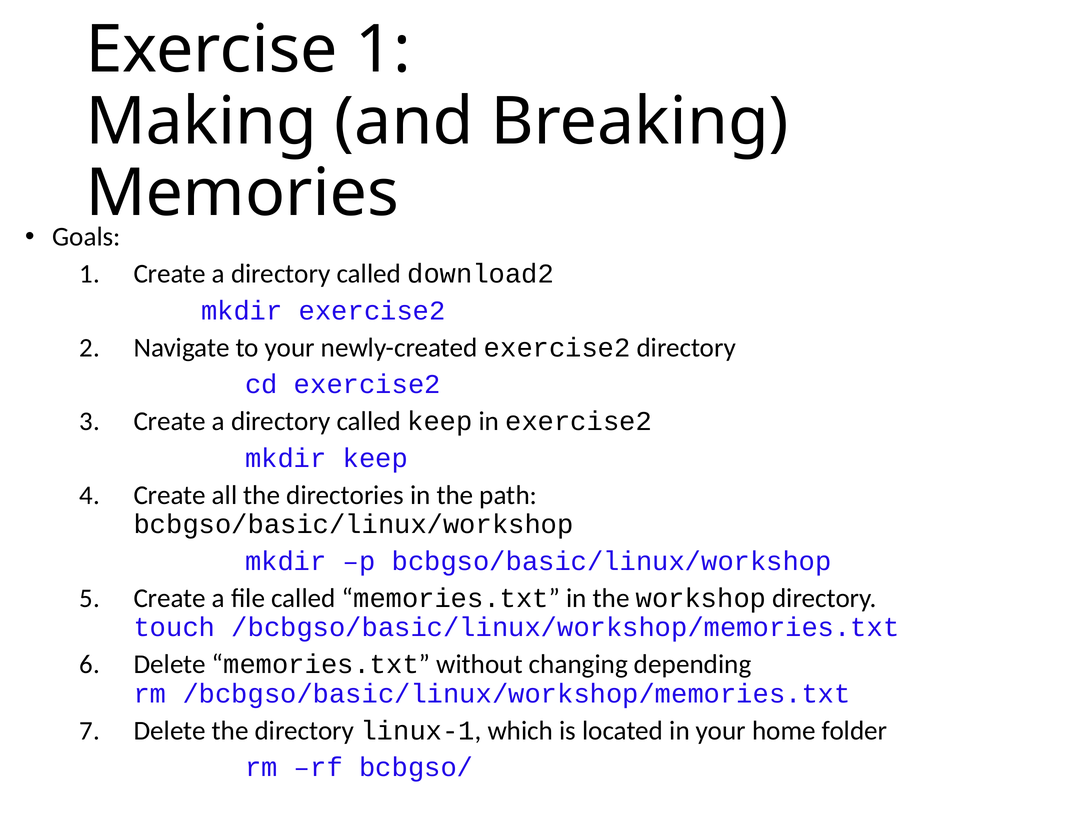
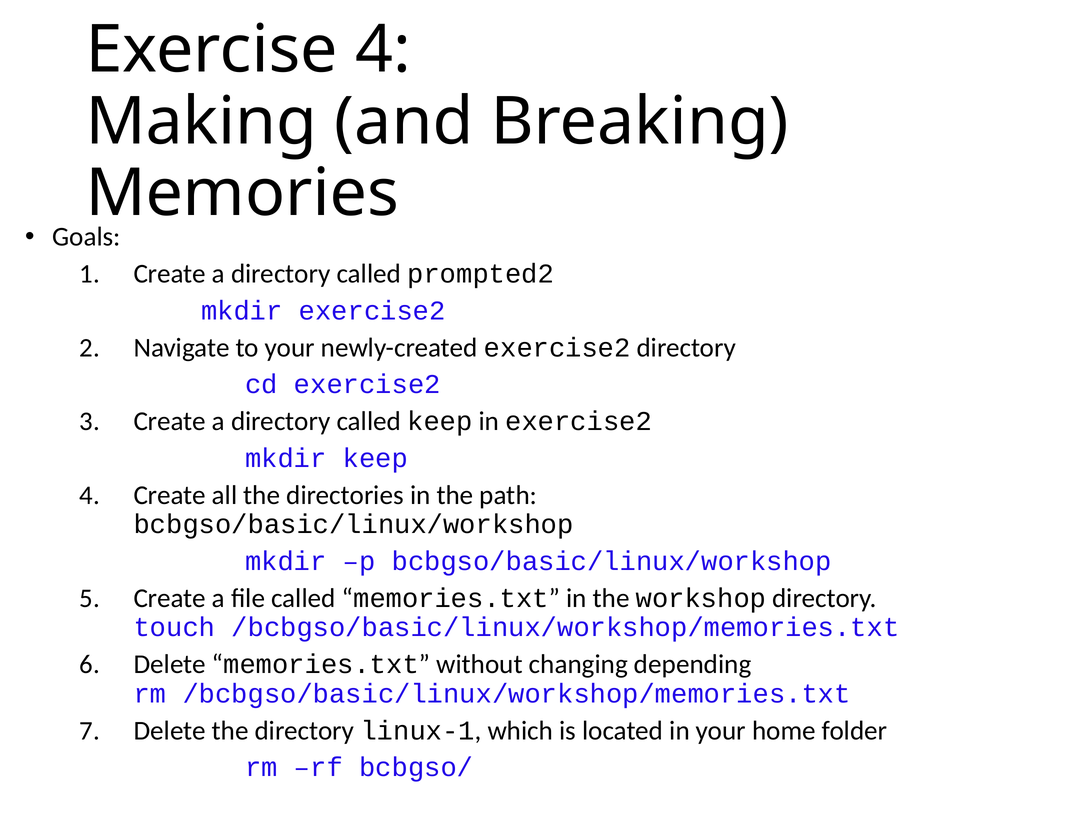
Exercise 1: 1 -> 4 (383, 50)
download2: download2 -> prompted2 (481, 274)
